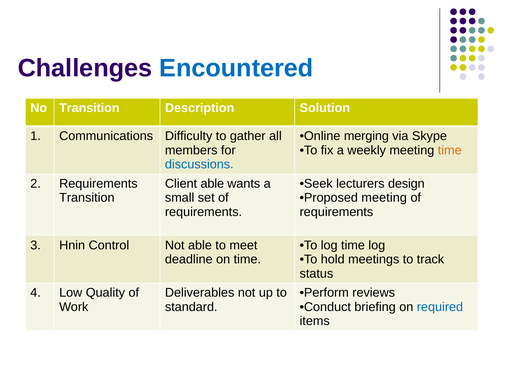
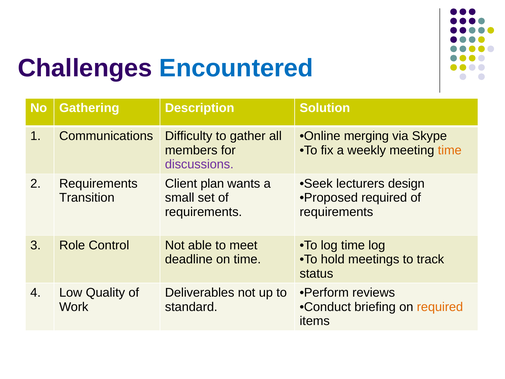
No Transition: Transition -> Gathering (89, 108)
discussions colour: blue -> purple (199, 164)
Client able: able -> plan (212, 184)
Proposed meeting: meeting -> required (384, 198)
Hnin: Hnin -> Role (72, 245)
required colour: blue -> orange (440, 307)
